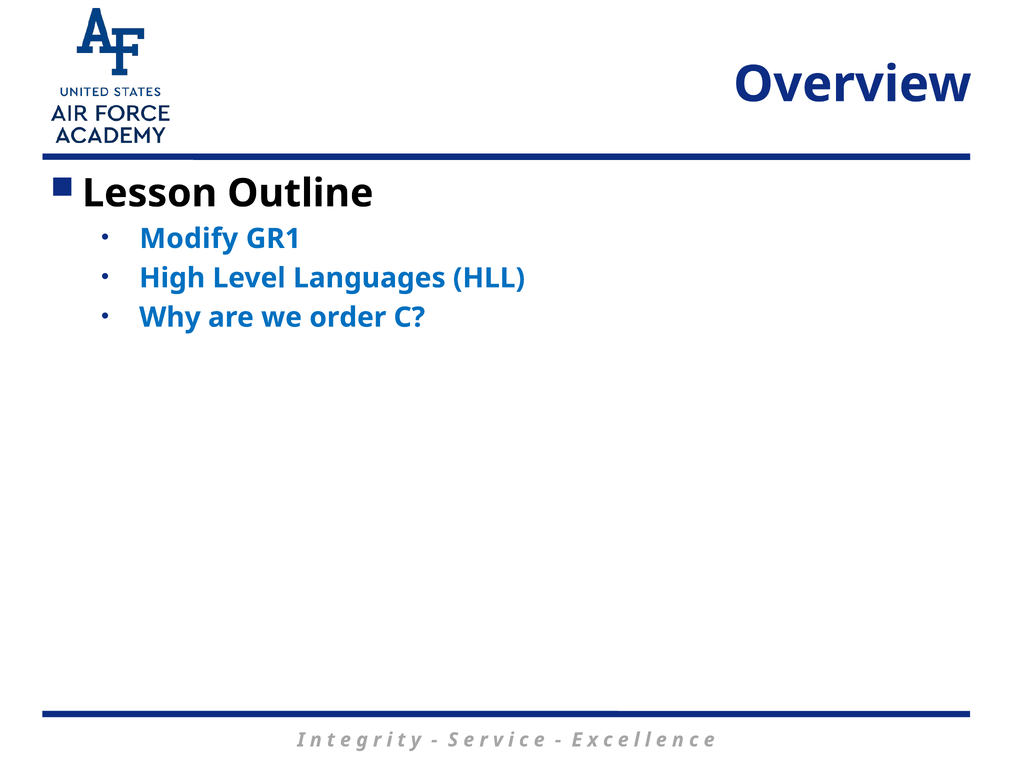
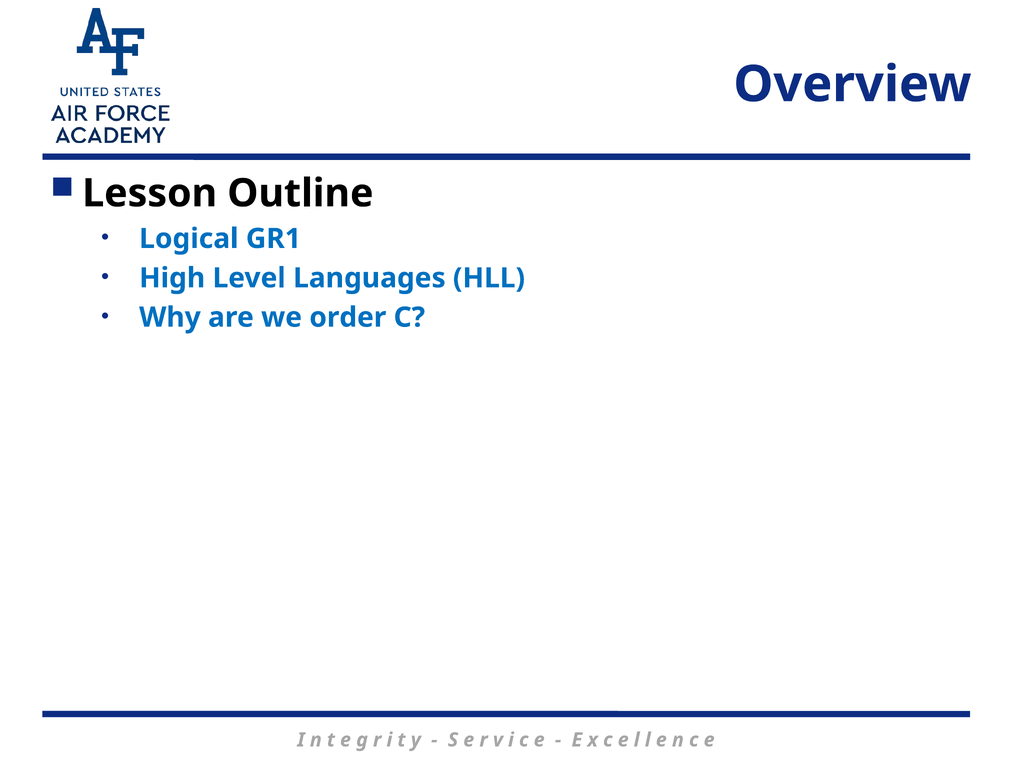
Modify: Modify -> Logical (189, 239)
